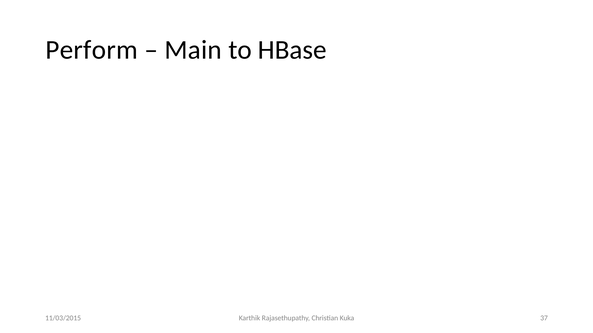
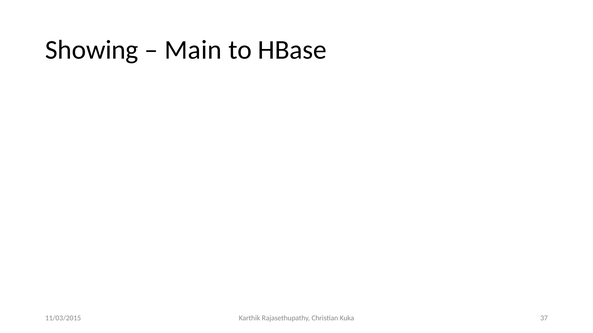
Perform: Perform -> Showing (92, 50)
